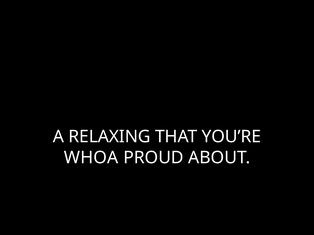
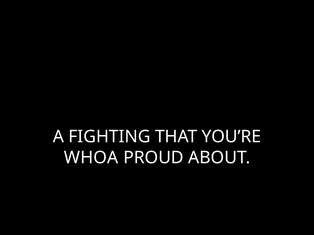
RELAXING: RELAXING -> FIGHTING (109, 137)
